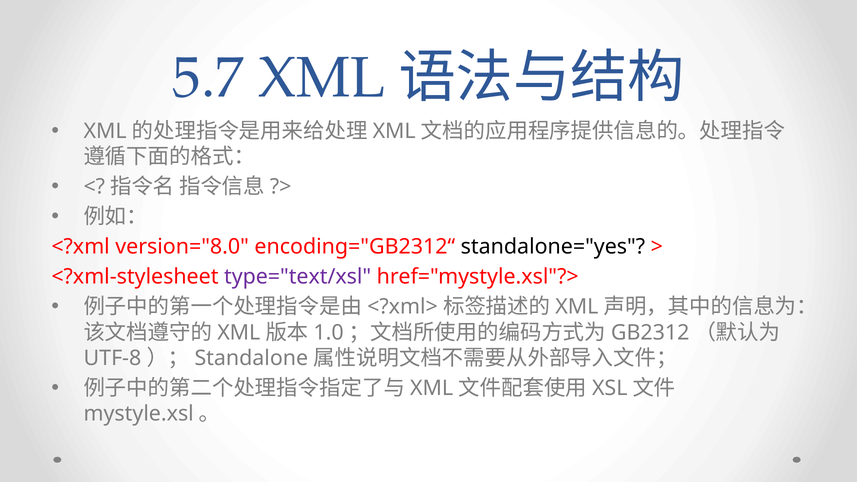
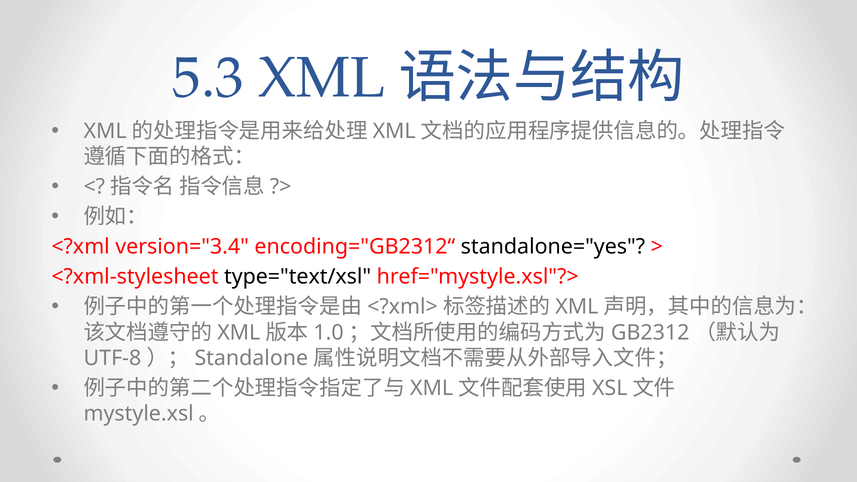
5.7: 5.7 -> 5.3 (208, 78)
version="8.0: version="8.0 -> version="3.4 (182, 247)
type="text/xsl colour: purple -> black (298, 277)
